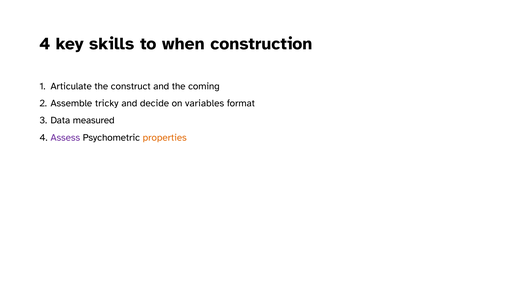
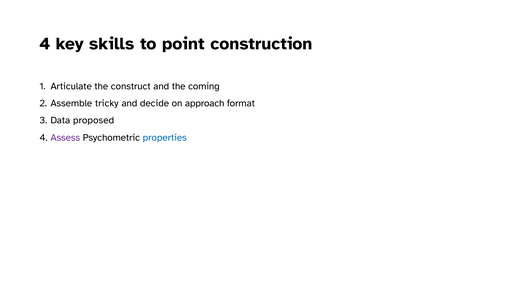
when: when -> point (183, 44)
variables: variables -> approach (205, 103)
measured: measured -> proposed (94, 120)
properties colour: orange -> blue (165, 137)
